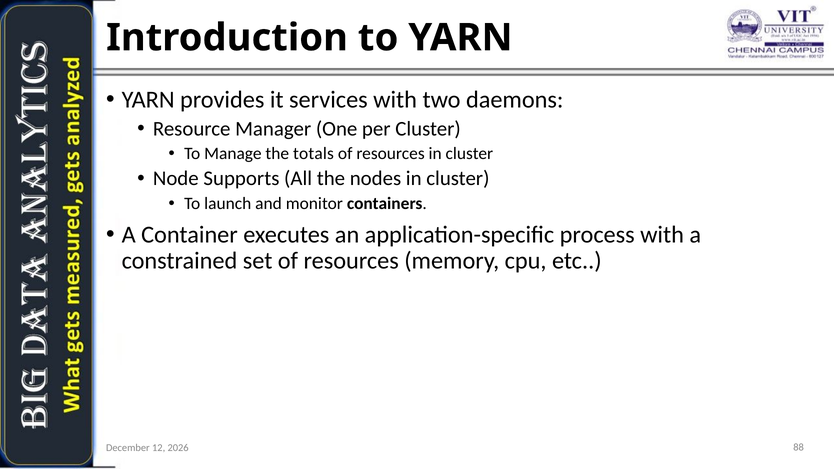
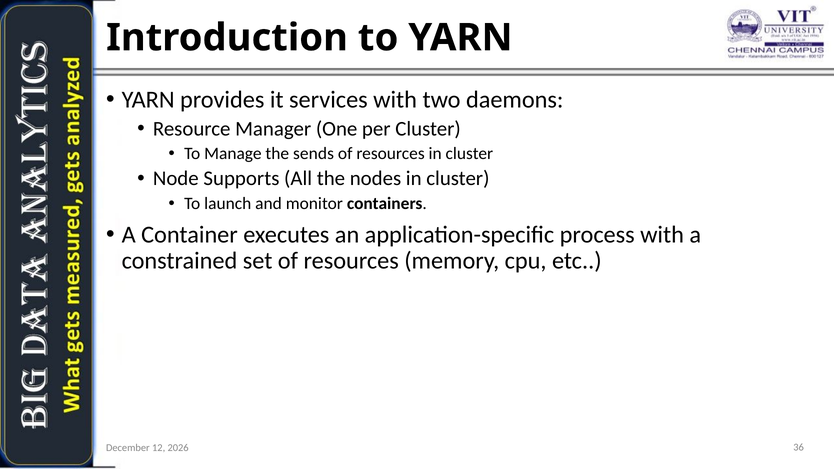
totals: totals -> sends (314, 154)
88: 88 -> 36 (799, 447)
